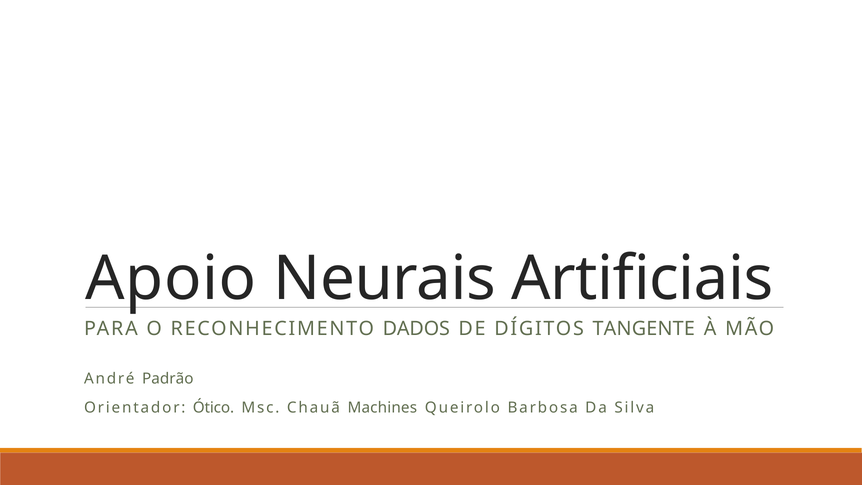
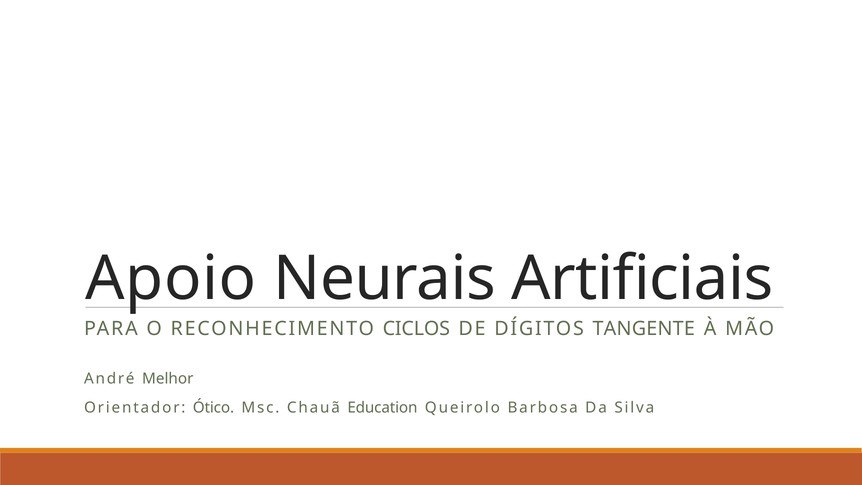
DADOS: DADOS -> CICLOS (416, 329)
Padrão: Padrão -> Melhor (168, 379)
Machines: Machines -> Education (382, 408)
